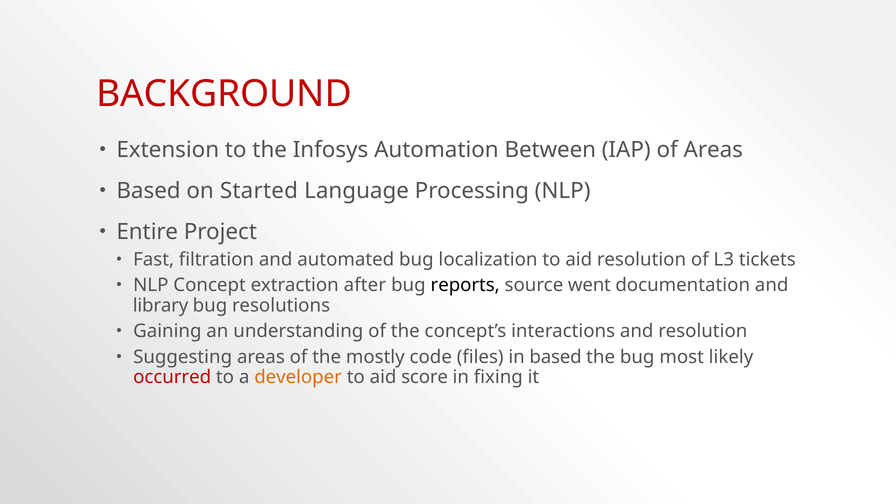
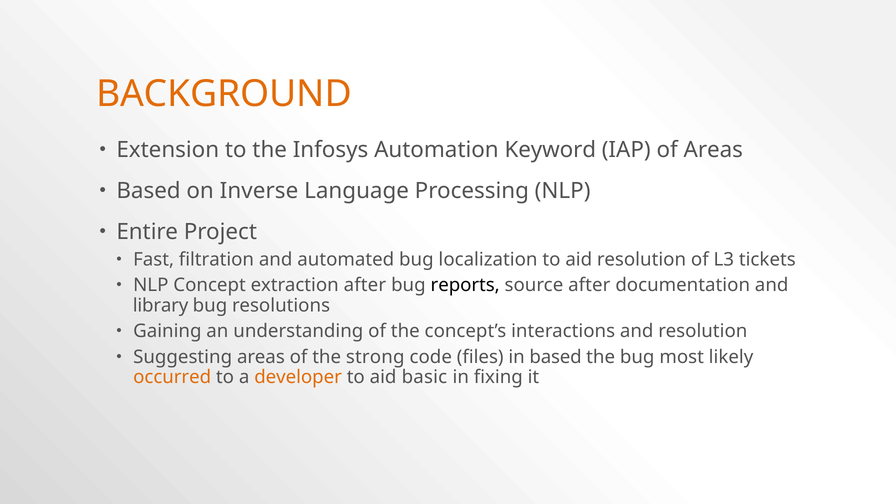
BACKGROUND colour: red -> orange (224, 94)
Between: Between -> Keyword (550, 150)
Started: Started -> Inverse (259, 191)
source went: went -> after (589, 285)
mostly: mostly -> strong (375, 357)
occurred colour: red -> orange (172, 377)
score: score -> basic (424, 377)
